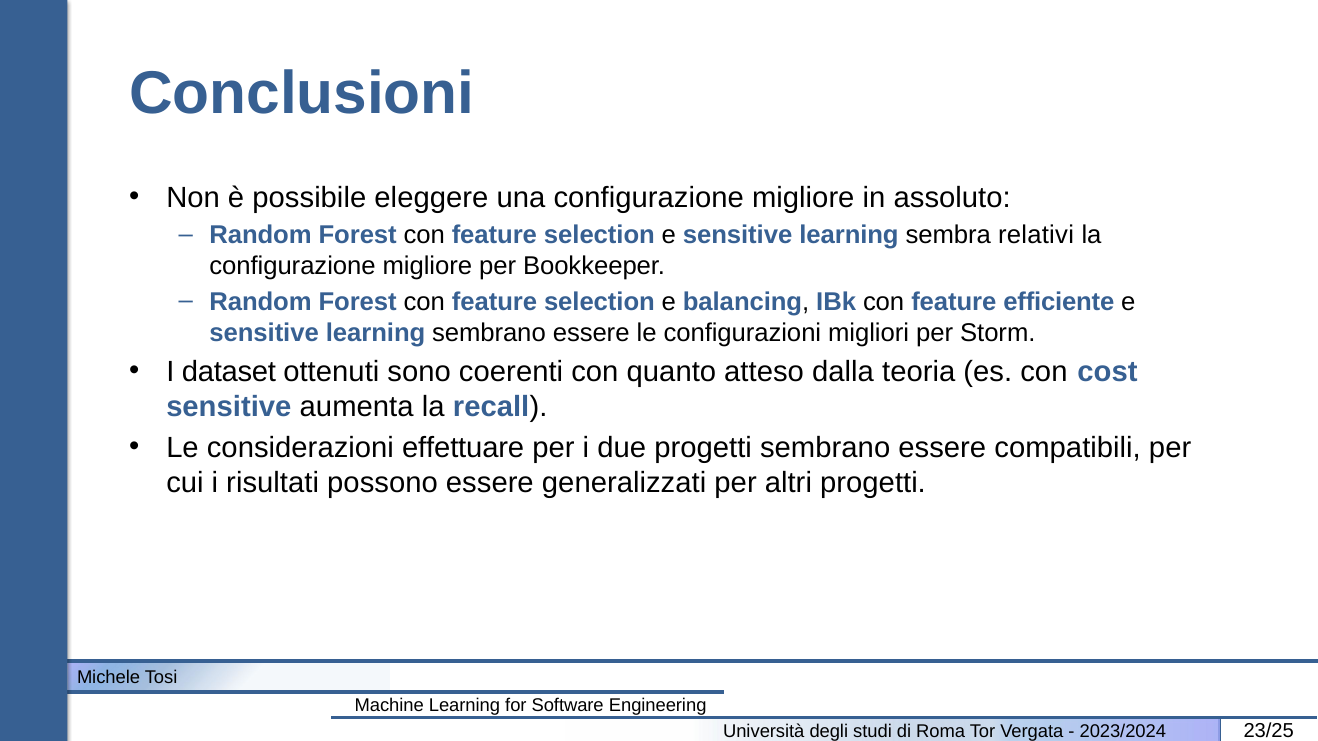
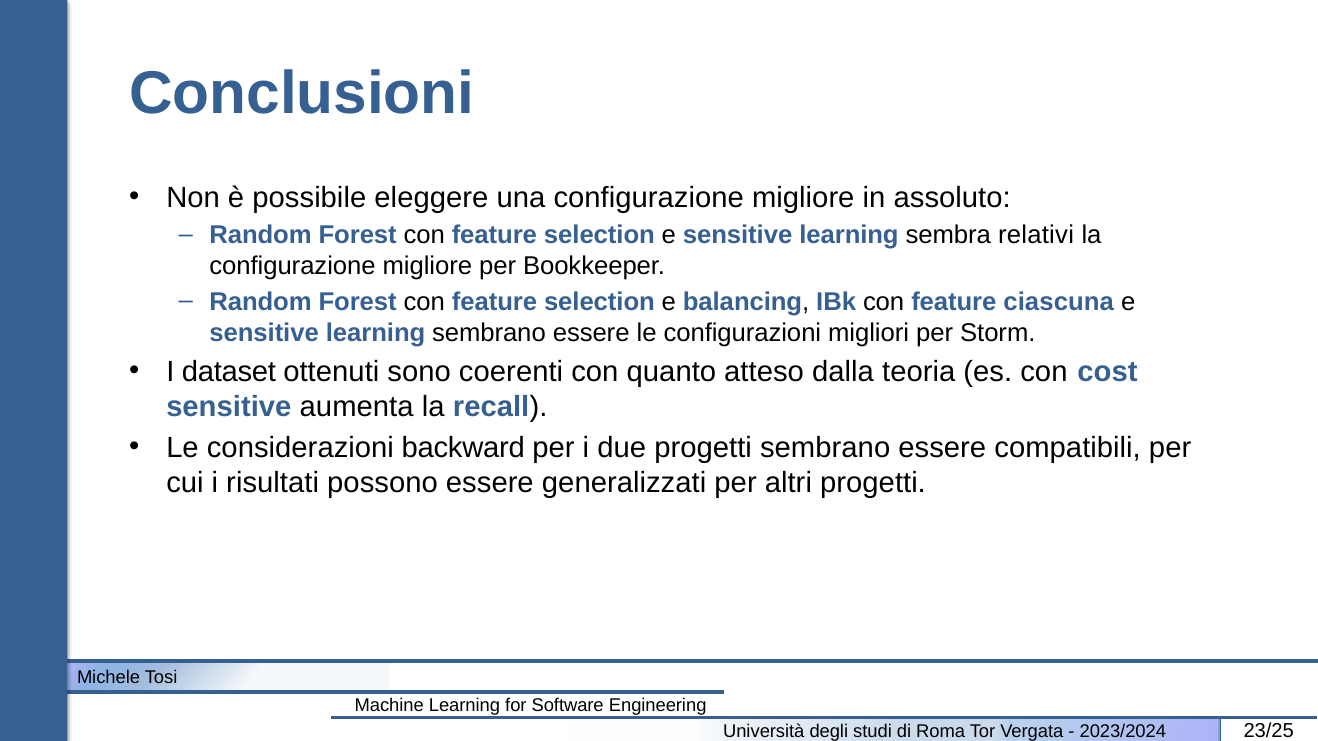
efficiente: efficiente -> ciascuna (1059, 302)
effettuare: effettuare -> backward (463, 448)
